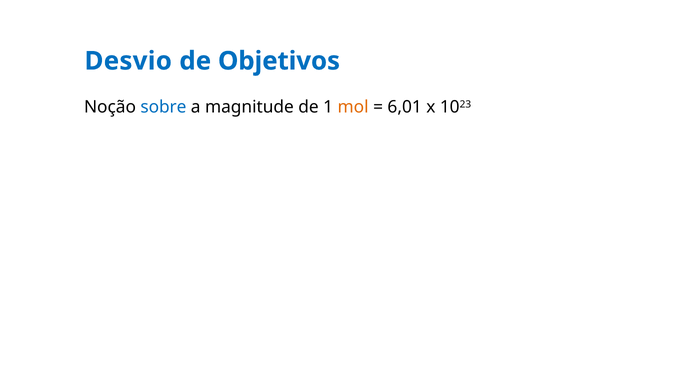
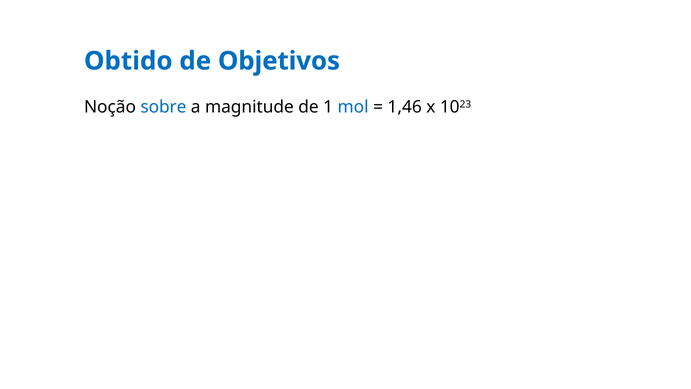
Desvio: Desvio -> Obtido (128, 61)
mol colour: orange -> blue (353, 107)
6,01: 6,01 -> 1,46 (405, 107)
